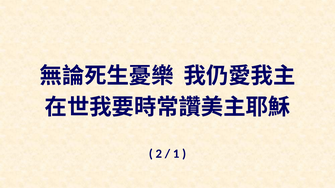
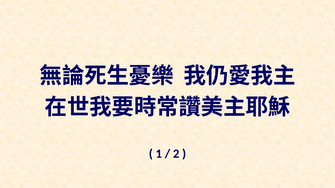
2: 2 -> 1 (159, 154)
1: 1 -> 2 (176, 154)
